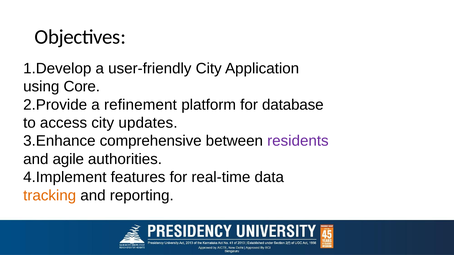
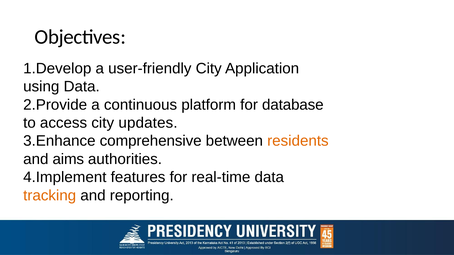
using Core: Core -> Data (82, 87)
refinement: refinement -> continuous (141, 105)
residents colour: purple -> orange (298, 141)
agile: agile -> aims (68, 159)
